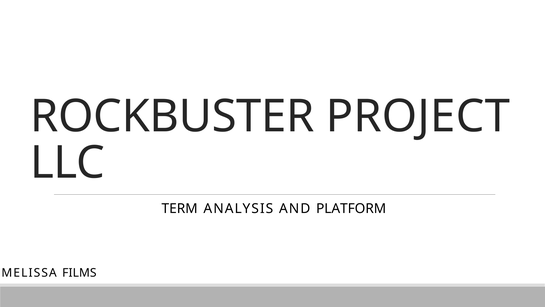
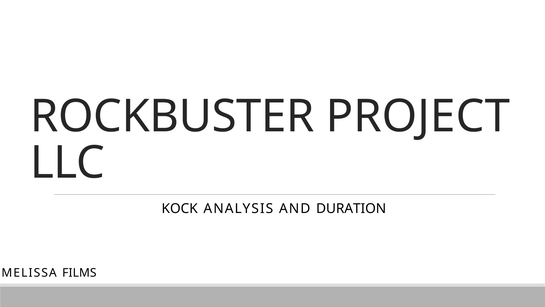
TERM: TERM -> KOCK (180, 209)
PLATFORM: PLATFORM -> DURATION (351, 209)
